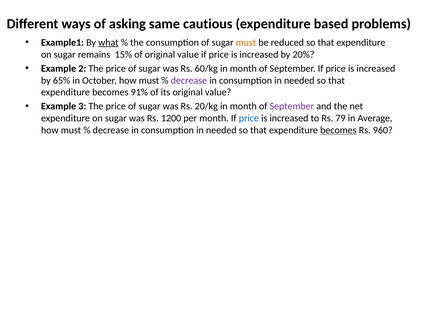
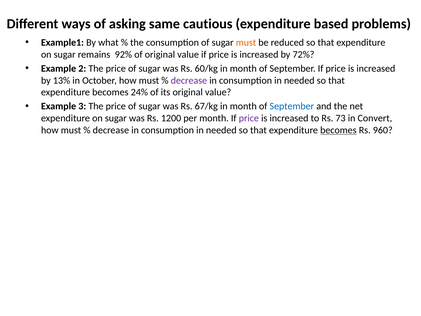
what underline: present -> none (108, 42)
15%: 15% -> 92% (123, 54)
20%: 20% -> 72% (303, 54)
65%: 65% -> 13% (62, 80)
91%: 91% -> 24% (139, 92)
20/kg: 20/kg -> 67/kg (206, 106)
September colour: purple -> blue (292, 106)
price colour: blue -> purple (249, 118)
79: 79 -> 73 (341, 118)
Average: Average -> Convert (375, 118)
